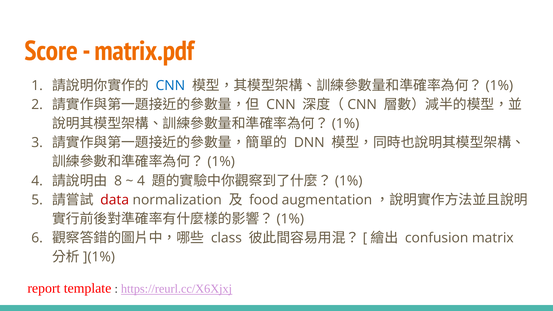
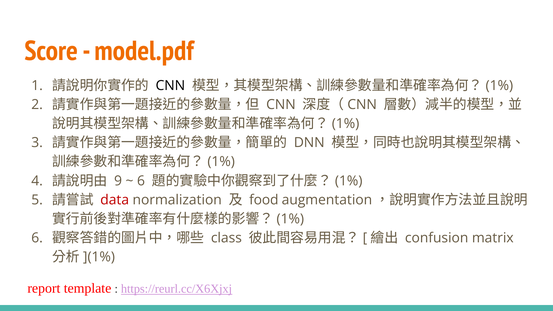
matrix.pdf: matrix.pdf -> model.pdf (144, 51)
CNN colour: blue -> black (170, 85)
8: 8 -> 9 (118, 181)
4: 4 -> 6 (141, 181)
